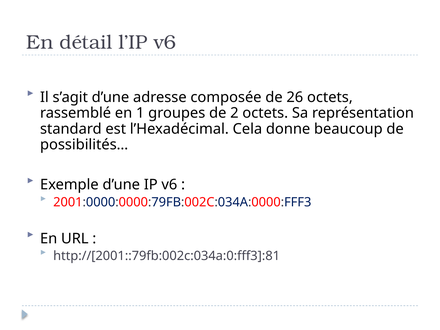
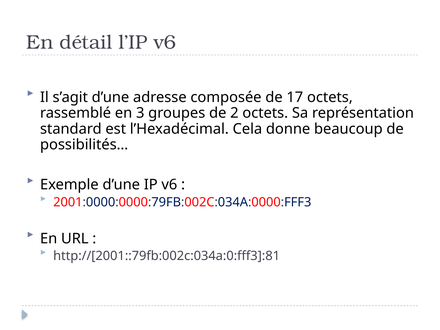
26: 26 -> 17 (295, 97)
1: 1 -> 3 (140, 113)
